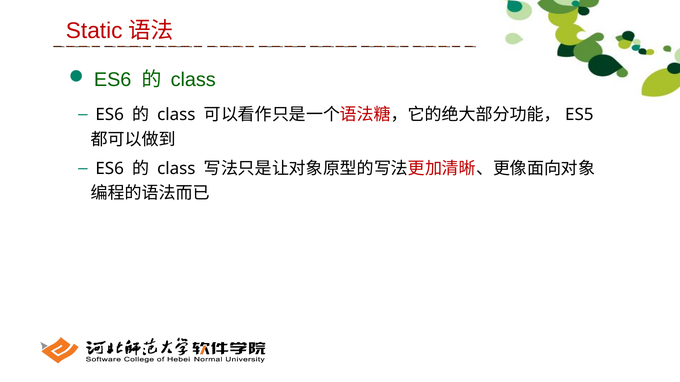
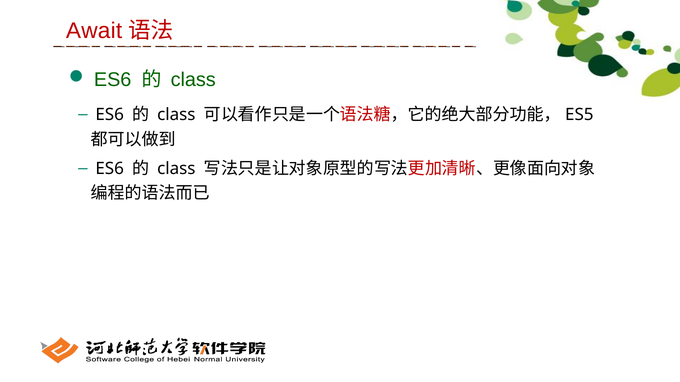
Static: Static -> Await (94, 31)
